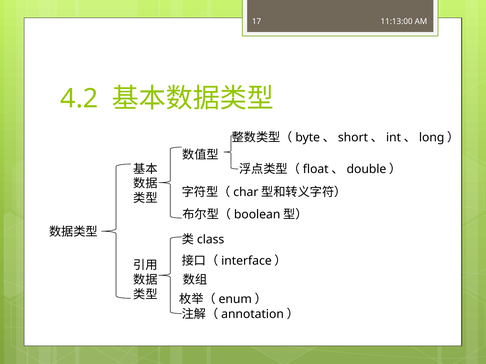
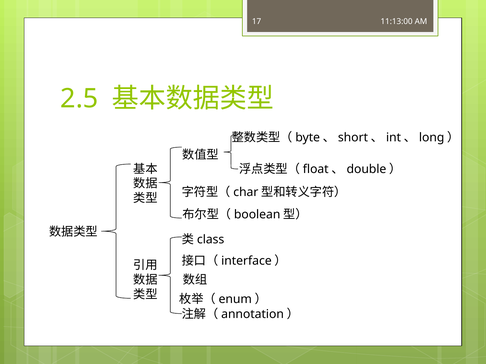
4.2: 4.2 -> 2.5 (79, 99)
